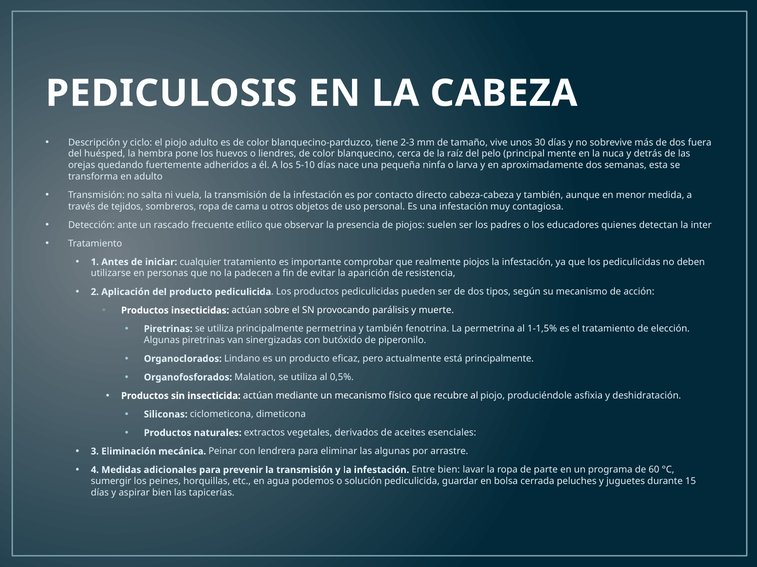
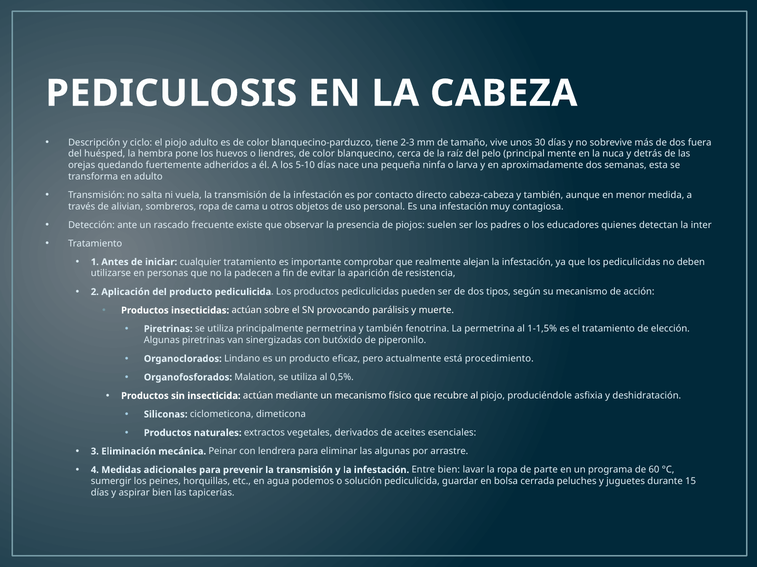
tejidos: tejidos -> alivian (127, 207)
etílico: etílico -> existe (249, 225)
realmente piojos: piojos -> alejan (476, 262)
está principalmente: principalmente -> procedimiento (499, 359)
